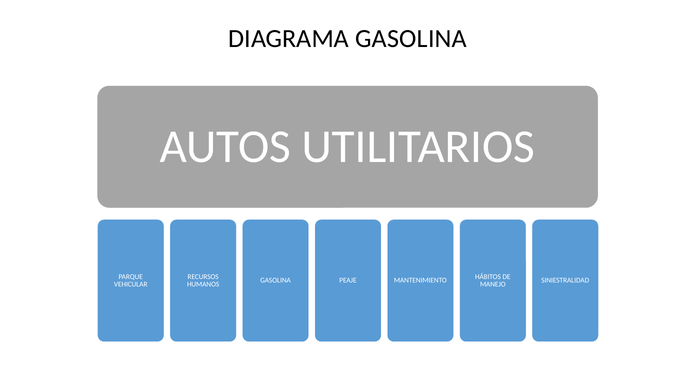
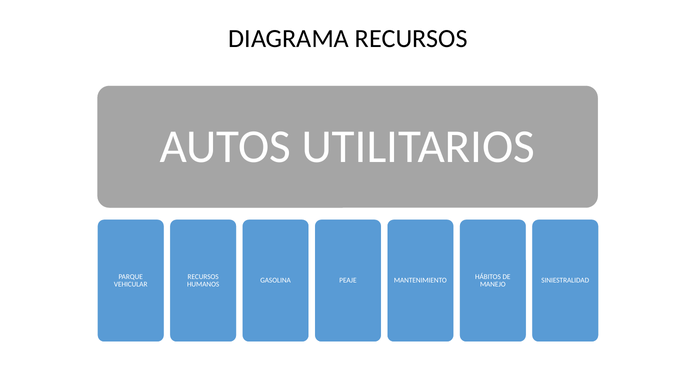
DIAGRAMA GASOLINA: GASOLINA -> RECURSOS (411, 38)
